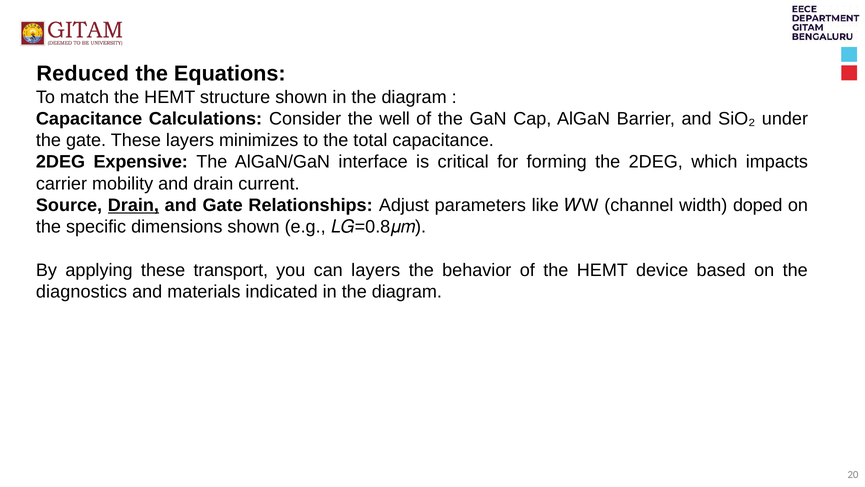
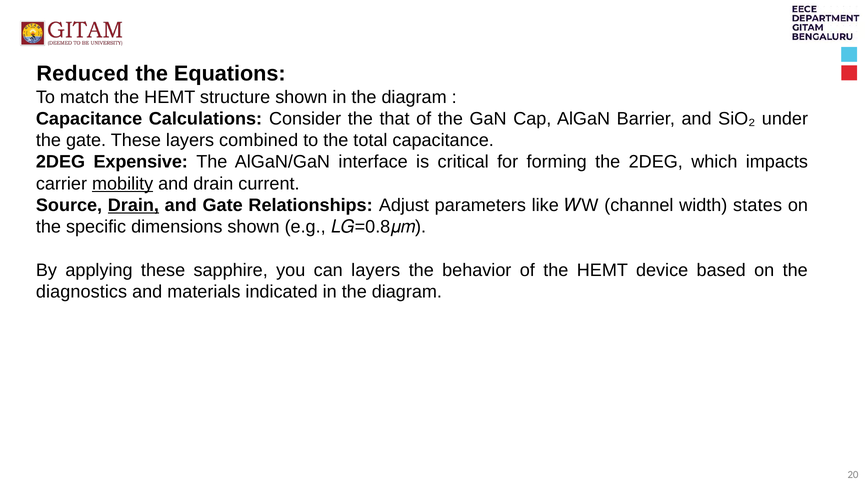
well: well -> that (395, 119)
minimizes: minimizes -> combined (259, 140)
mobility underline: none -> present (123, 184)
doped: doped -> states (758, 205)
transport: transport -> sapphire (231, 270)
